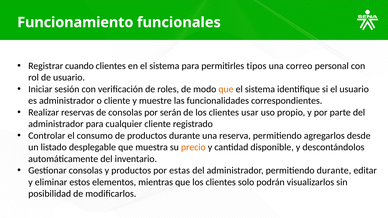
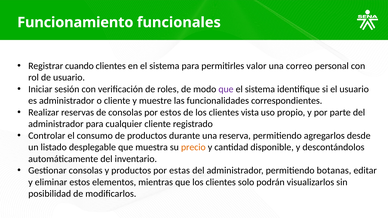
tipos: tipos -> valor (256, 66)
que colour: orange -> purple (226, 89)
por serán: serán -> estos (171, 112)
usar: usar -> vista (250, 112)
permitiendo durante: durante -> botanas (334, 171)
